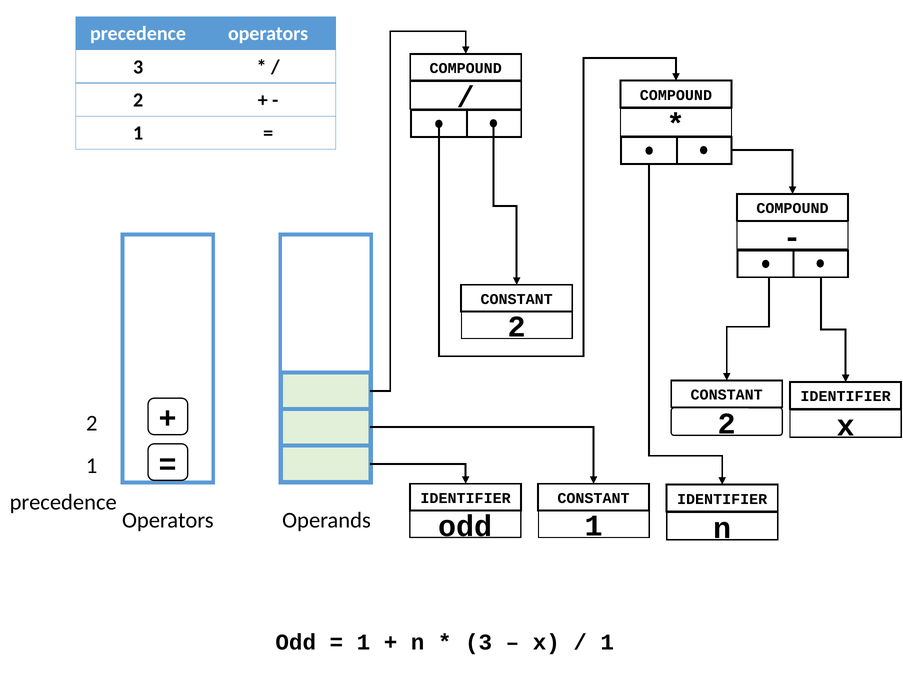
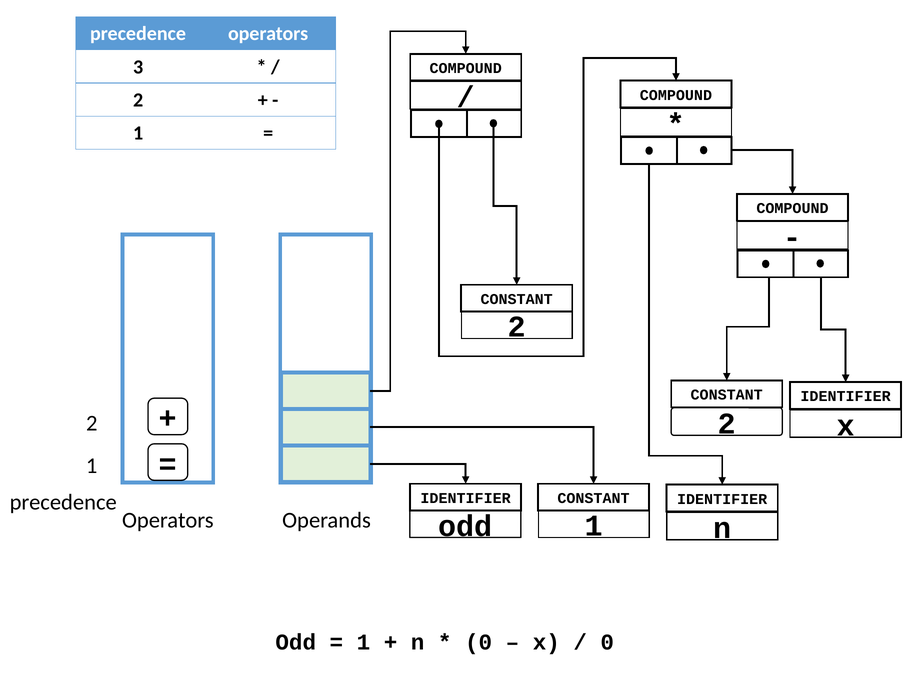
3: 3 -> 0 (479, 642)
1: 1 -> 0 (607, 642)
